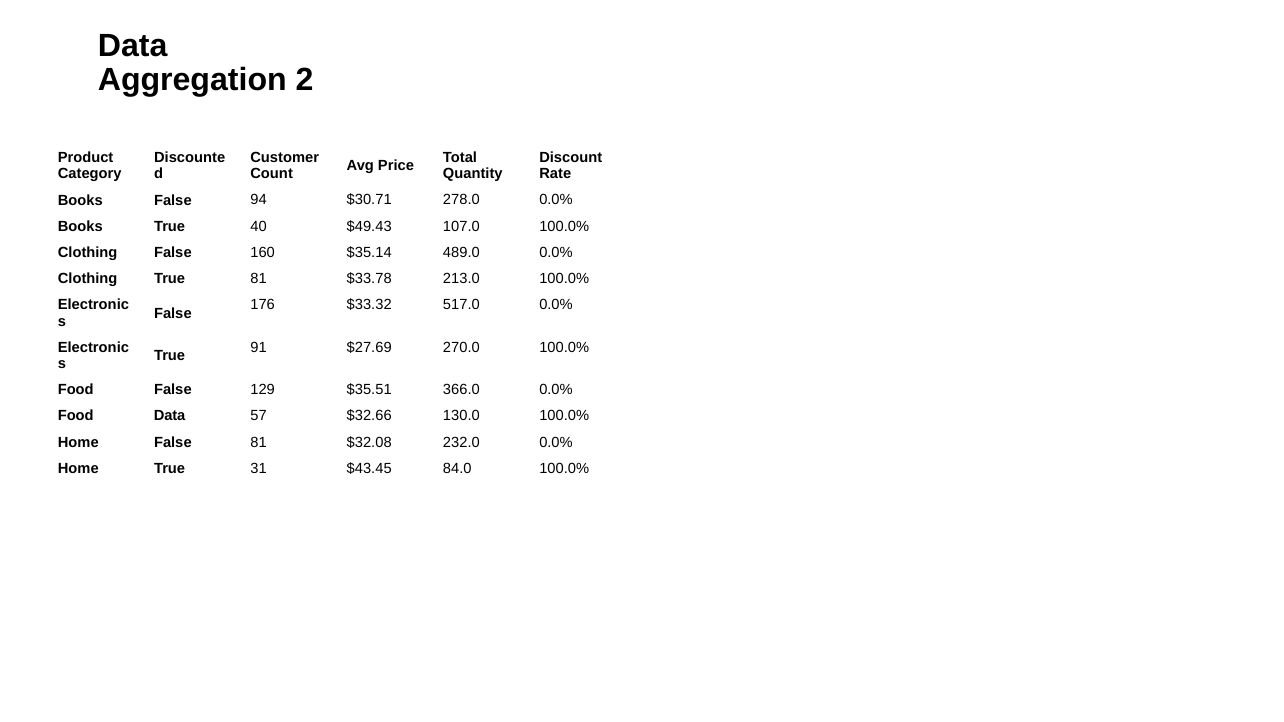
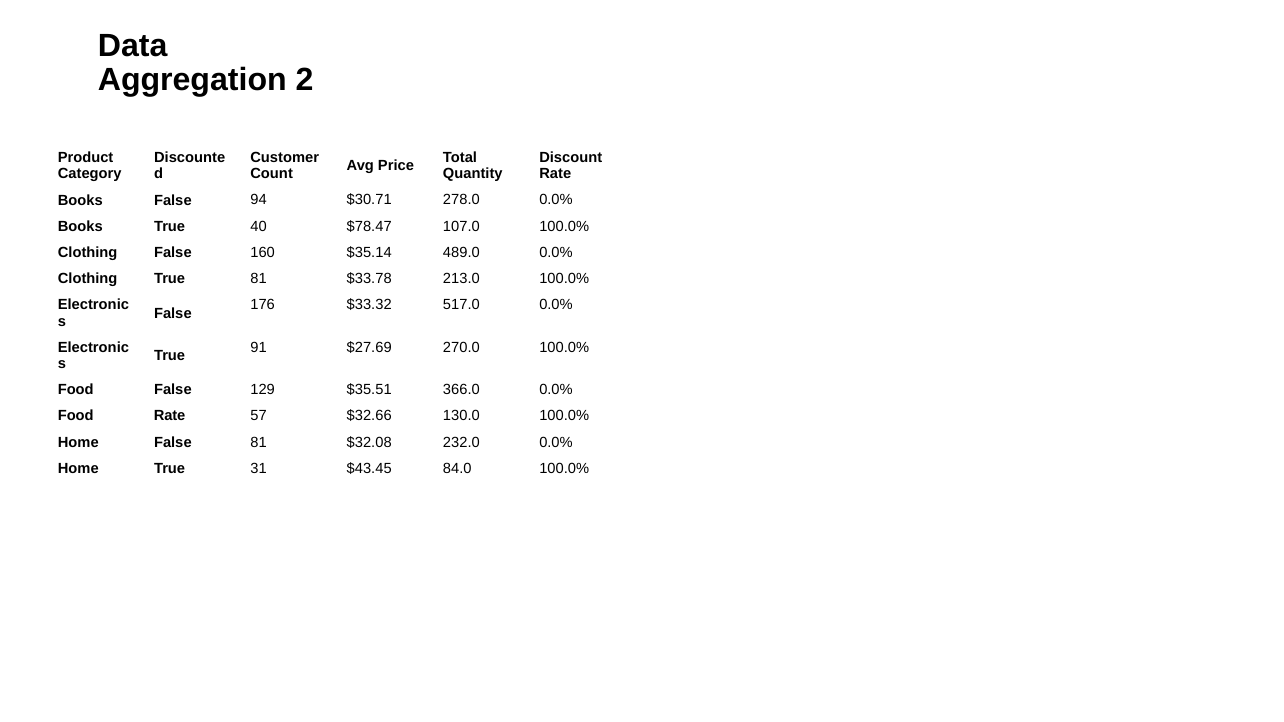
$49.43: $49.43 -> $78.47 (369, 226)
Food Data: Data -> Rate (170, 416)
